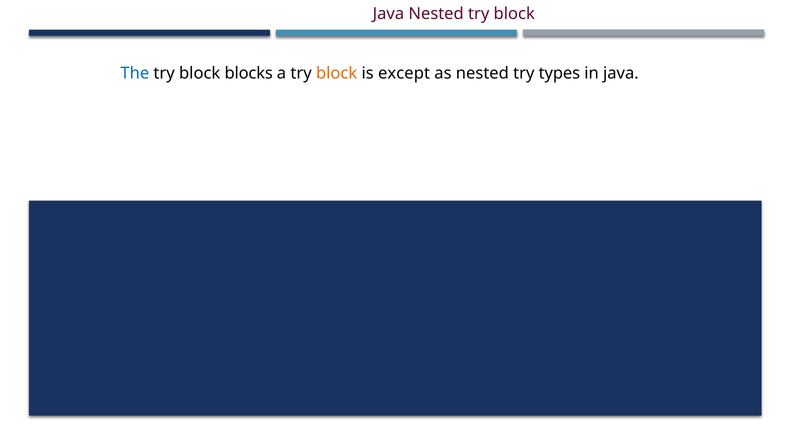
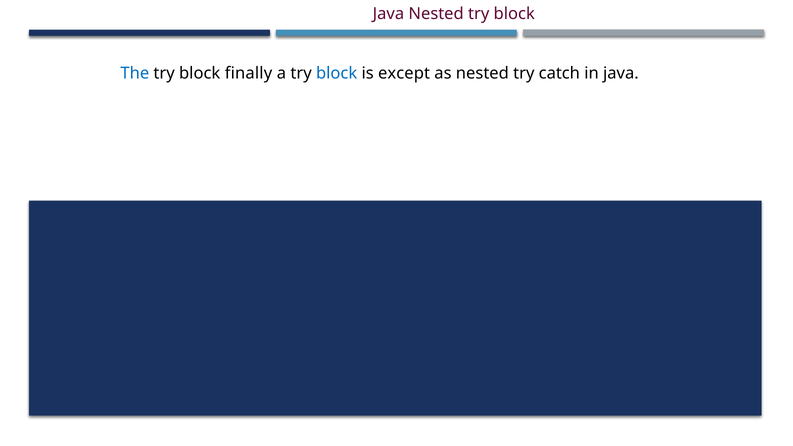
blocks: blocks -> finally (249, 73)
block colour: orange -> blue (337, 73)
types: types -> catch (559, 73)
